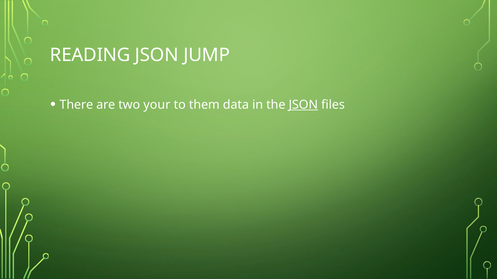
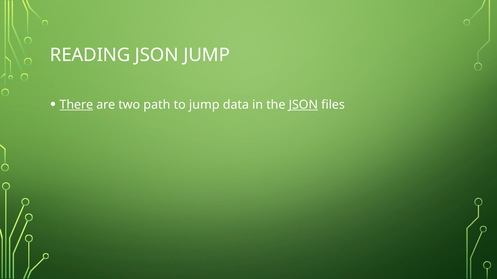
There underline: none -> present (76, 105)
your: your -> path (157, 105)
to them: them -> jump (204, 105)
